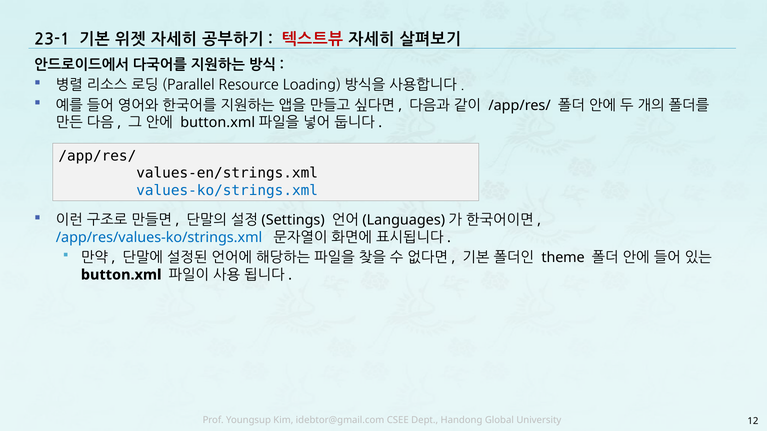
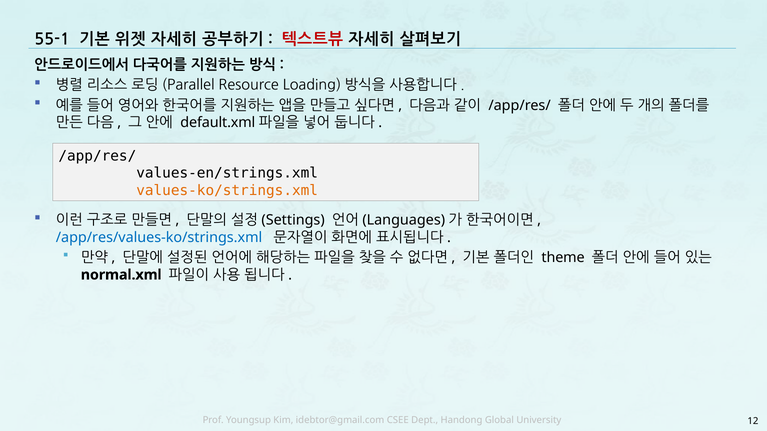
23-1: 23-1 -> 55-1 (52, 39)
button.xml: button.xml -> default.xml (218, 123)
values-ko/strings.xml colour: blue -> orange (227, 190)
button.xml: button.xml -> normal.xml (121, 275)
